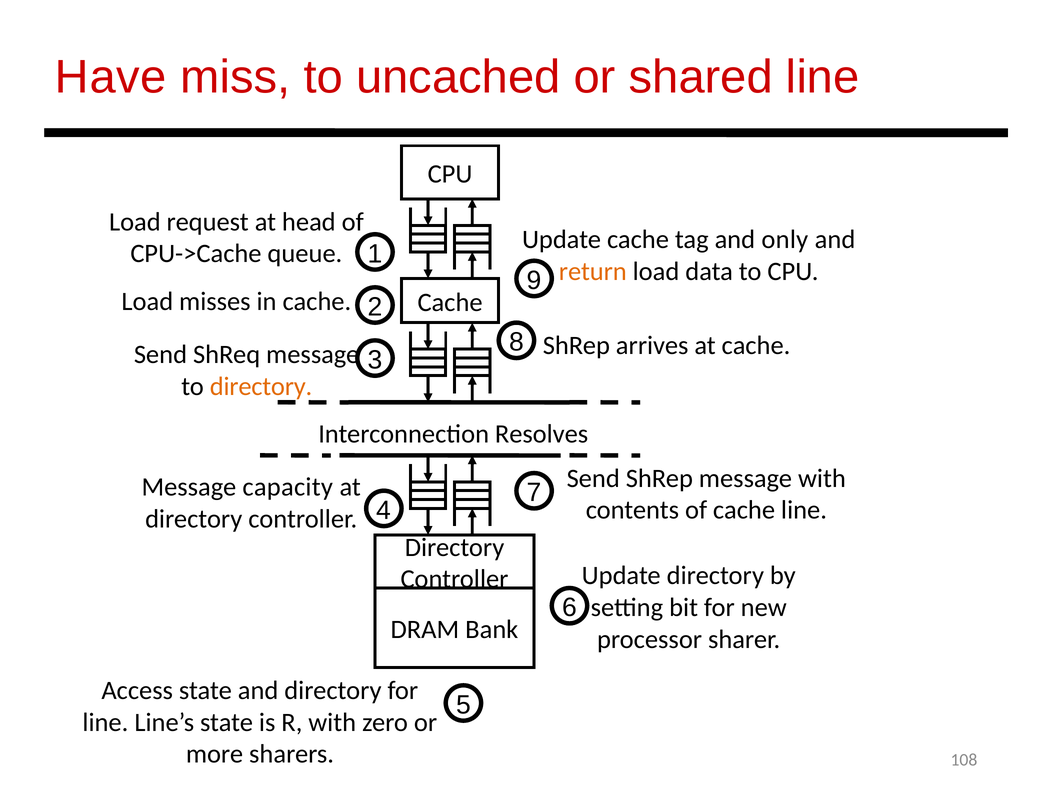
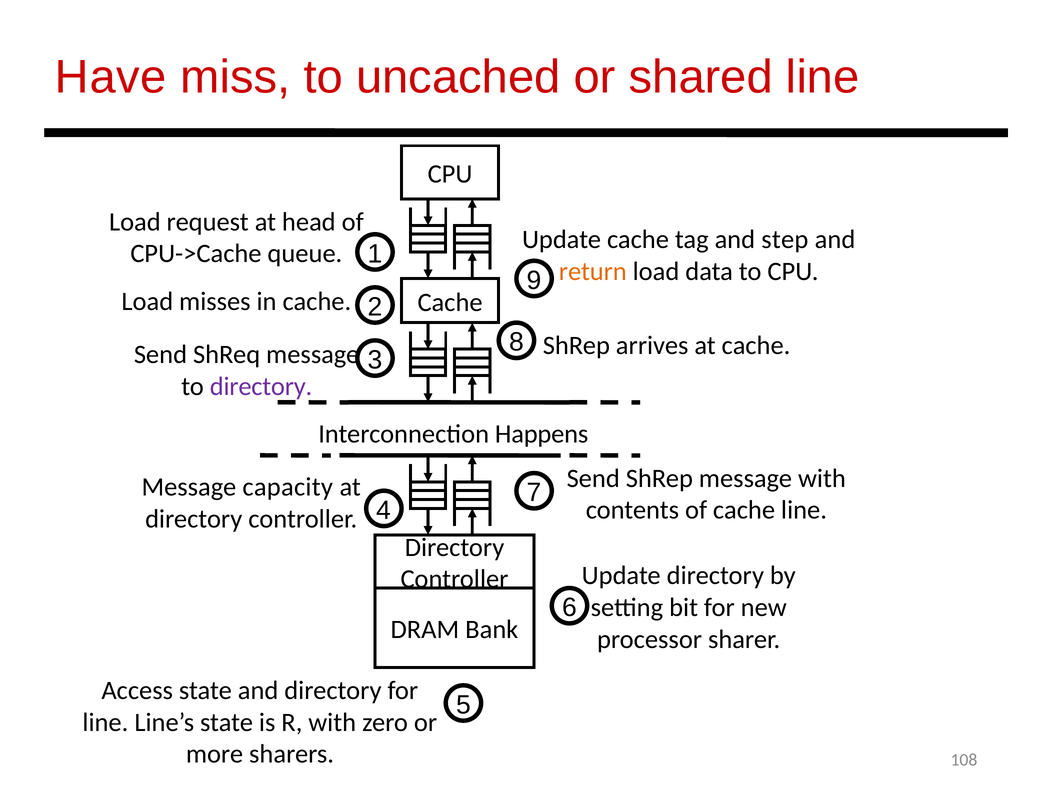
only: only -> step (785, 239)
directory colour: orange -> purple (261, 386)
Resolves: Resolves -> Happens (542, 434)
